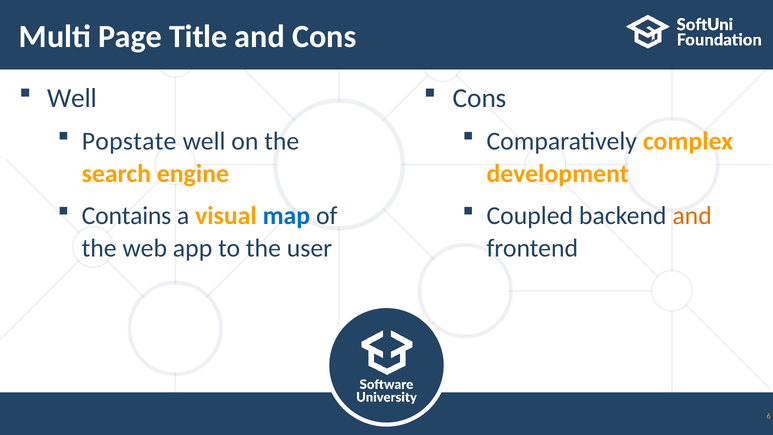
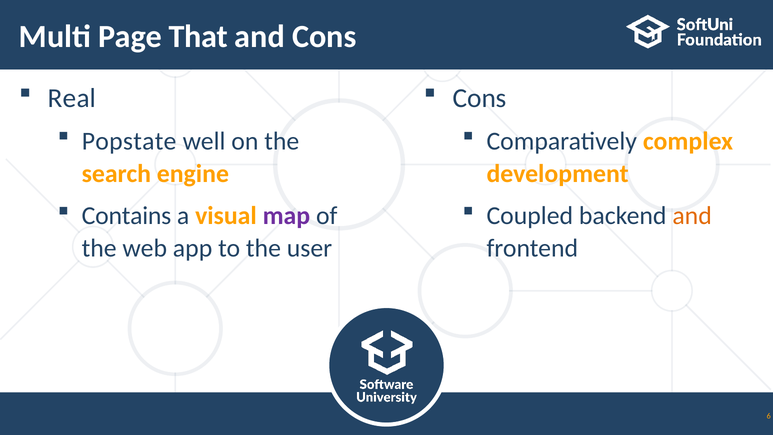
Title: Title -> That (198, 37)
Well: Well -> Real (72, 98)
map colour: blue -> purple (286, 216)
